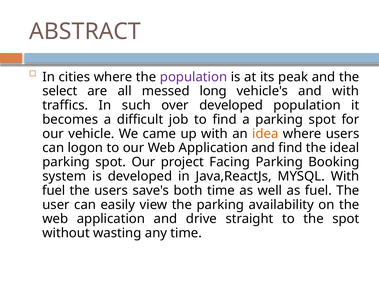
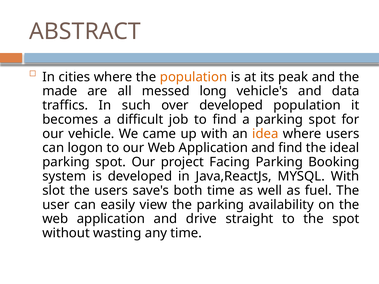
population colour: purple -> orange (194, 77)
select: select -> made (60, 91)
and with: with -> data (346, 91)
fuel: fuel -> slot (54, 191)
